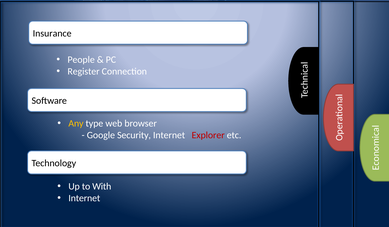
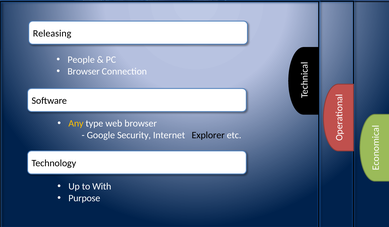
Insurance: Insurance -> Releasing (52, 33)
Register: Register -> Browser (84, 71)
Explorer colour: red -> black (208, 135)
Internet: Internet -> Purpose (84, 198)
